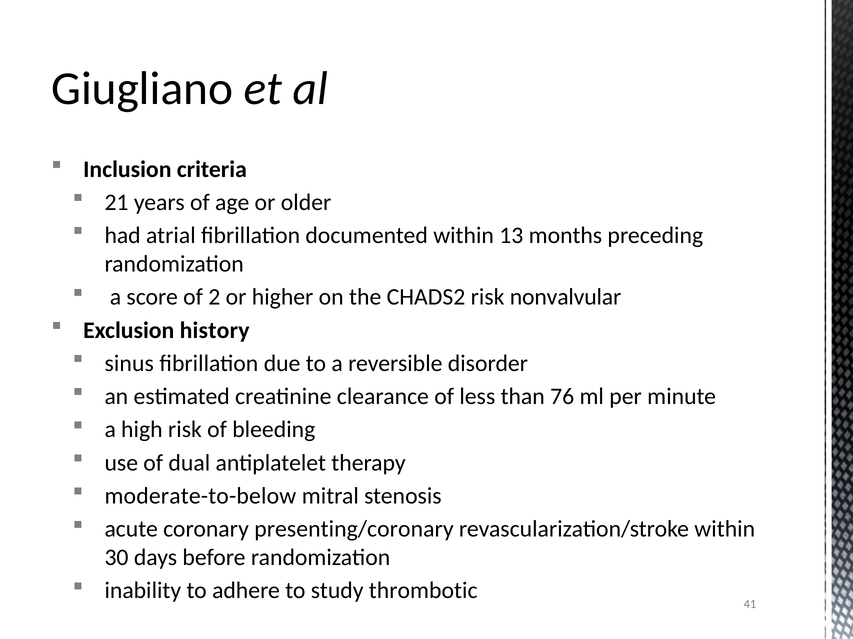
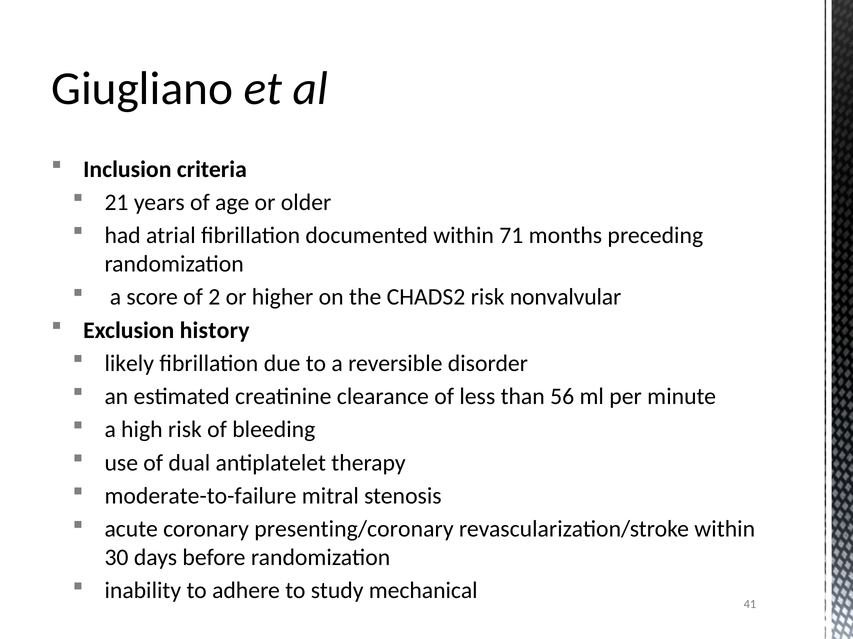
13: 13 -> 71 (511, 236)
sinus: sinus -> likely (129, 364)
76: 76 -> 56 (562, 397)
moderate-to-below: moderate-to-below -> moderate-to-failure (200, 496)
thrombotic: thrombotic -> mechanical (423, 591)
